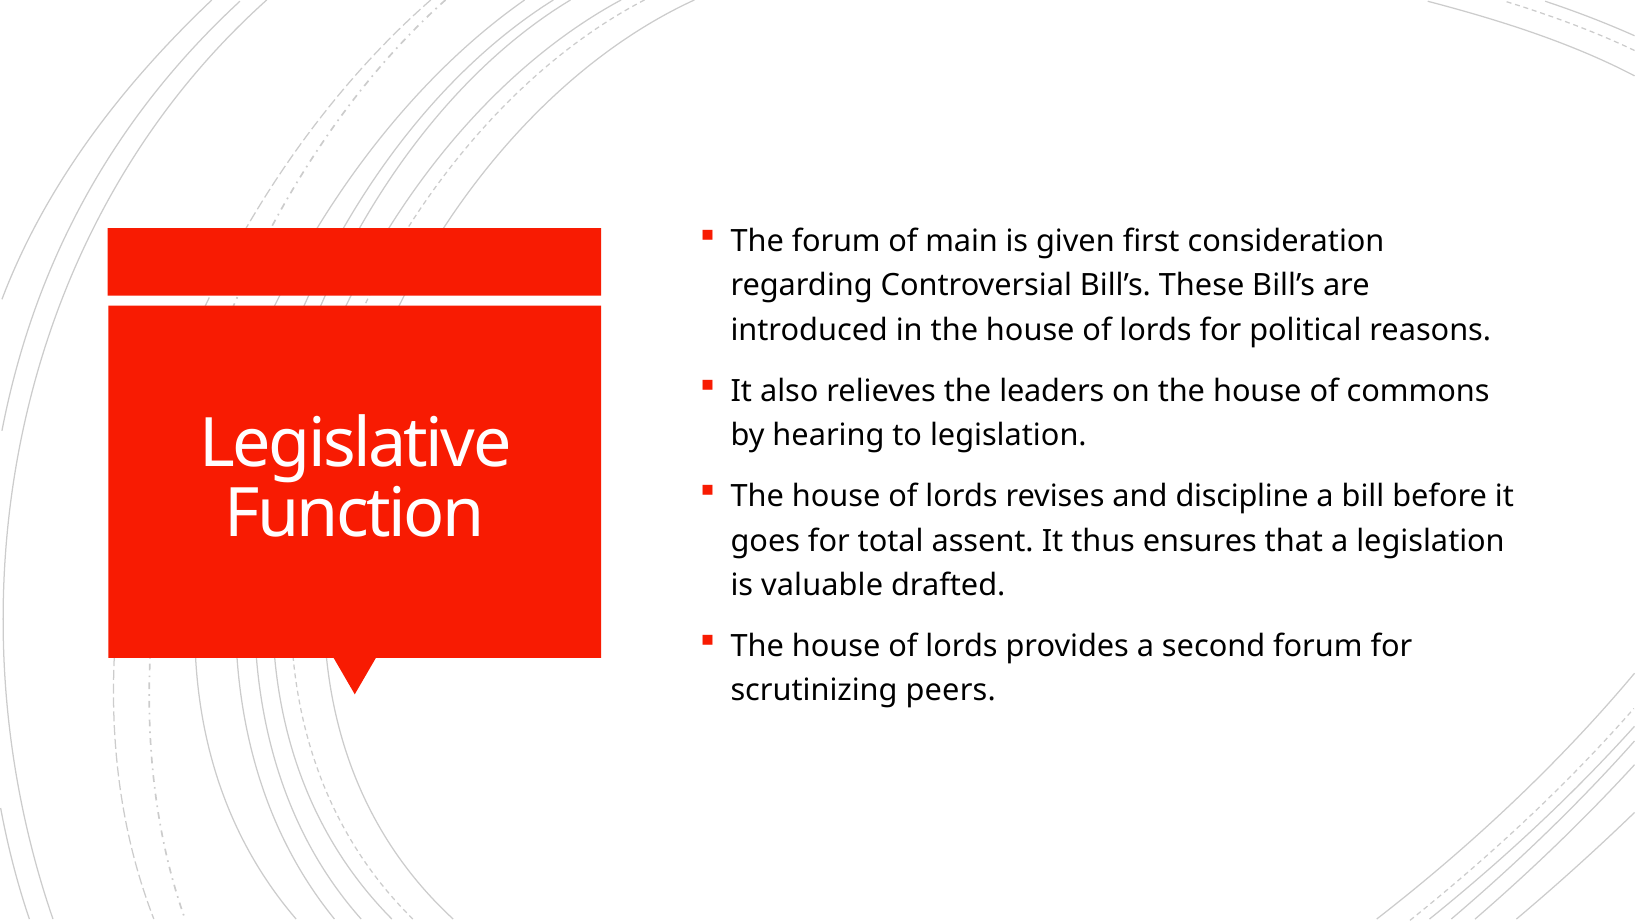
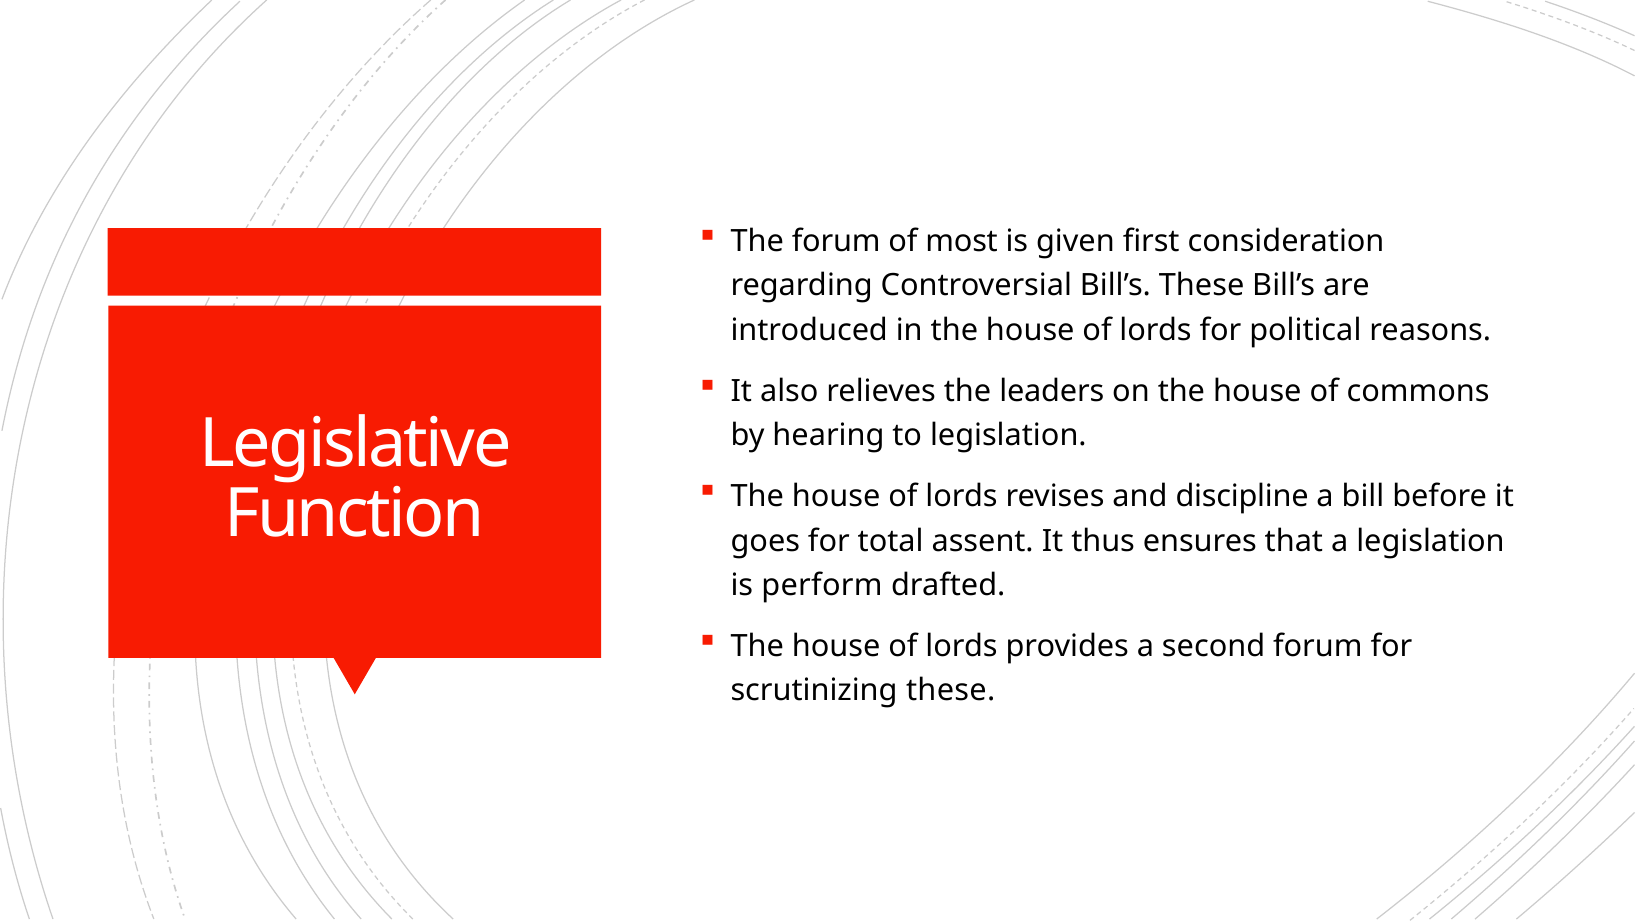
main: main -> most (962, 242)
valuable: valuable -> perform (822, 585)
scrutinizing peers: peers -> these (951, 691)
